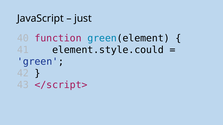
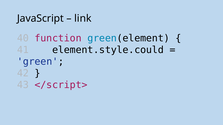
just: just -> link (83, 18)
